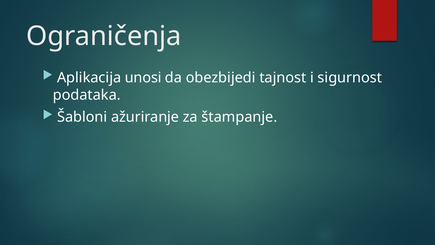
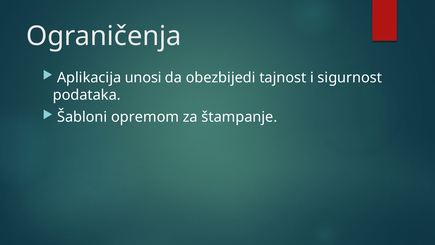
ažuriranje: ažuriranje -> opremom (145, 117)
